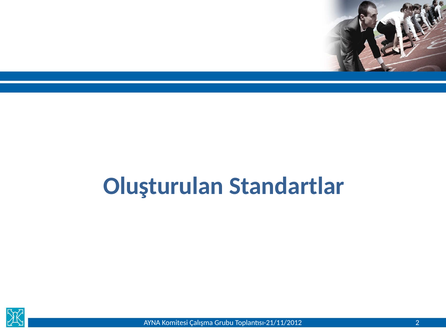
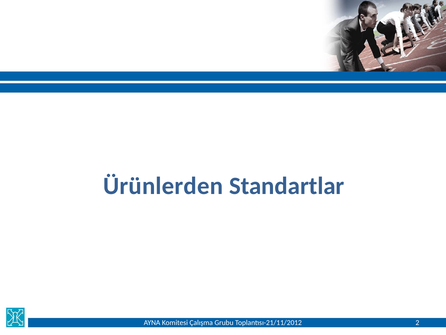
Oluşturulan: Oluşturulan -> Ürünlerden (163, 186)
